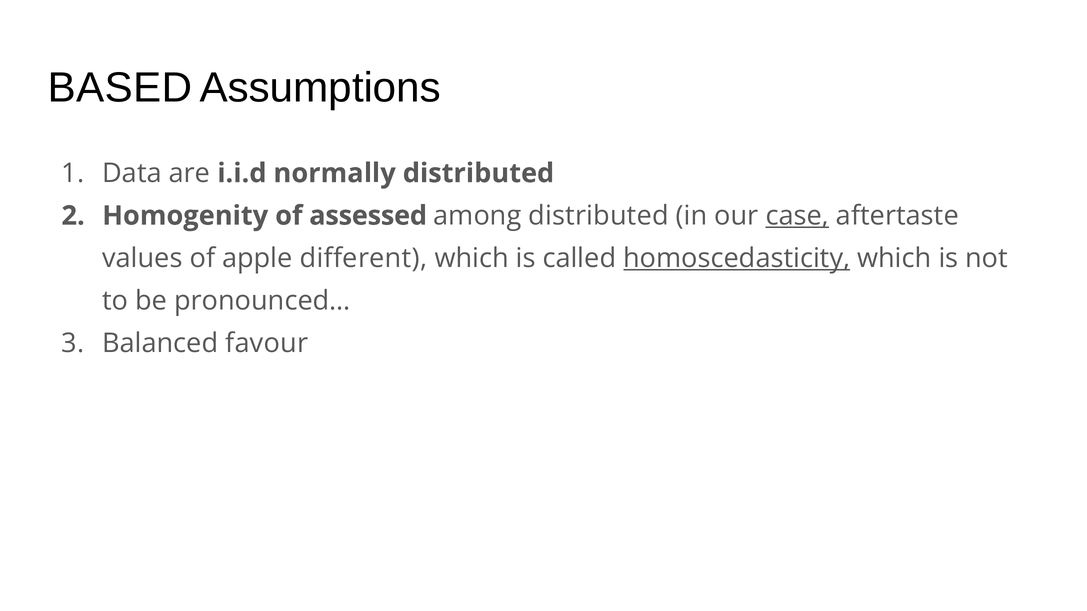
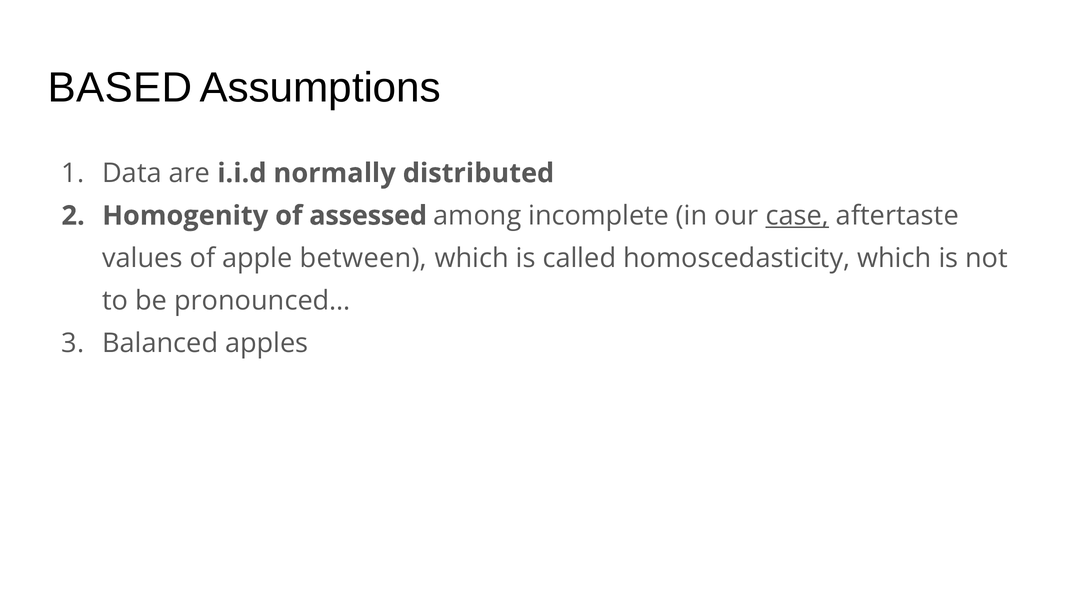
among distributed: distributed -> incomplete (599, 216)
different: different -> between (363, 258)
homoscedasticity underline: present -> none (737, 258)
favour: favour -> apples (267, 343)
